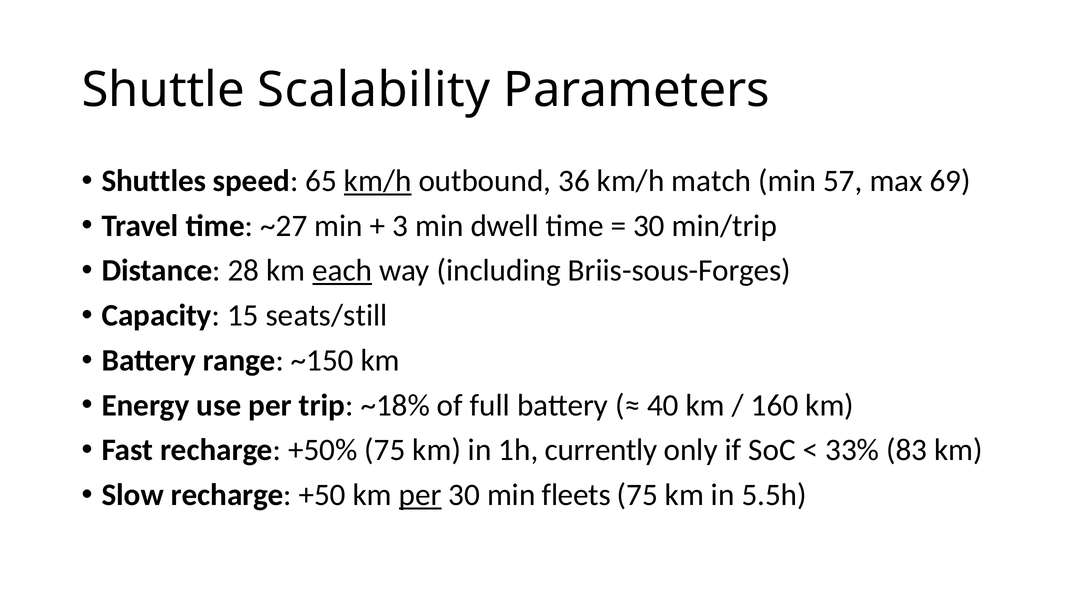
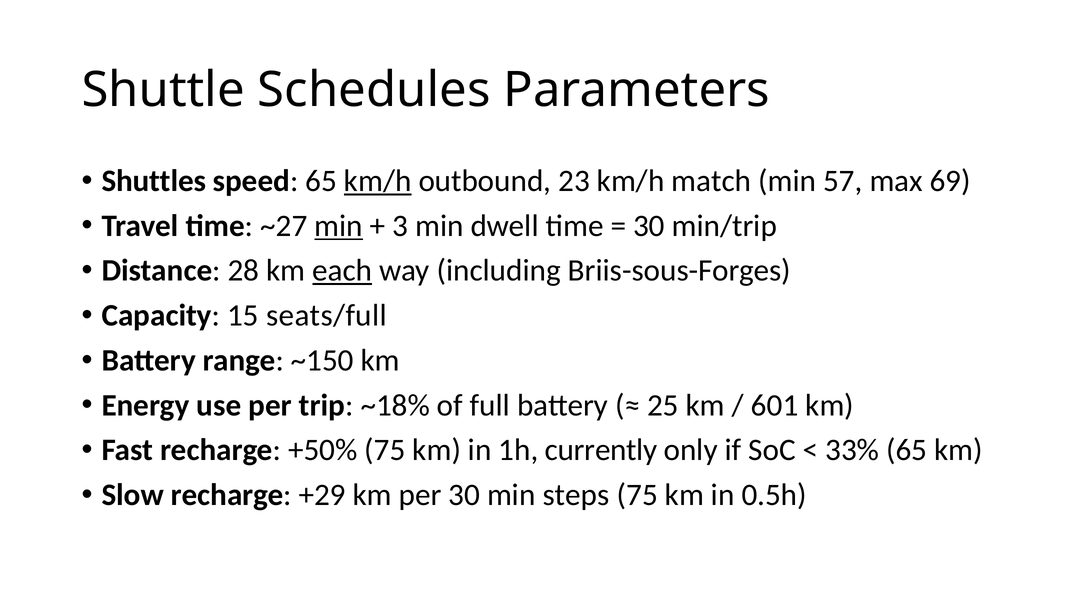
Scalability: Scalability -> Schedules (374, 90)
36: 36 -> 23 (574, 181)
min underline: none -> present (339, 226)
seats/still: seats/still -> seats/full (326, 315)
40: 40 -> 25 (663, 405)
160: 160 -> 601 (775, 405)
33% 83: 83 -> 65 (907, 450)
+50: +50 -> +29 (322, 495)
per underline: present -> none (420, 495)
fleets: fleets -> steps (576, 495)
5.5h: 5.5h -> 0.5h (774, 495)
